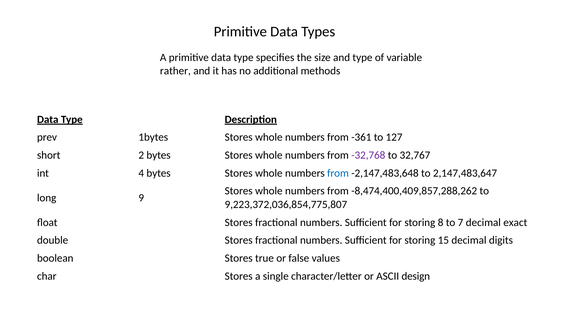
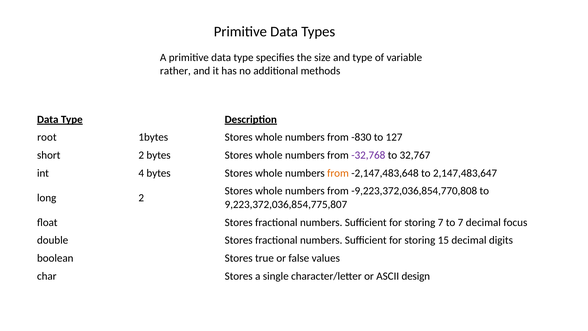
prev: prev -> root (47, 137)
-361: -361 -> -830 (361, 137)
from colour: blue -> orange (338, 173)
-8,474,400,409,857,288,262: -8,474,400,409,857,288,262 -> -9,223,372,036,854,770,808 (414, 191)
long 9: 9 -> 2 (141, 198)
storing 8: 8 -> 7 (441, 222)
exact: exact -> focus (515, 222)
